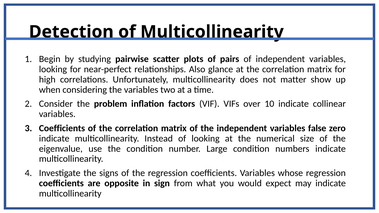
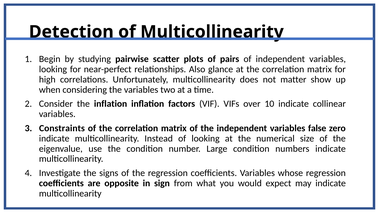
the problem: problem -> inflation (111, 104)
Coefficients: Coefficients -> Constraints (62, 128)
